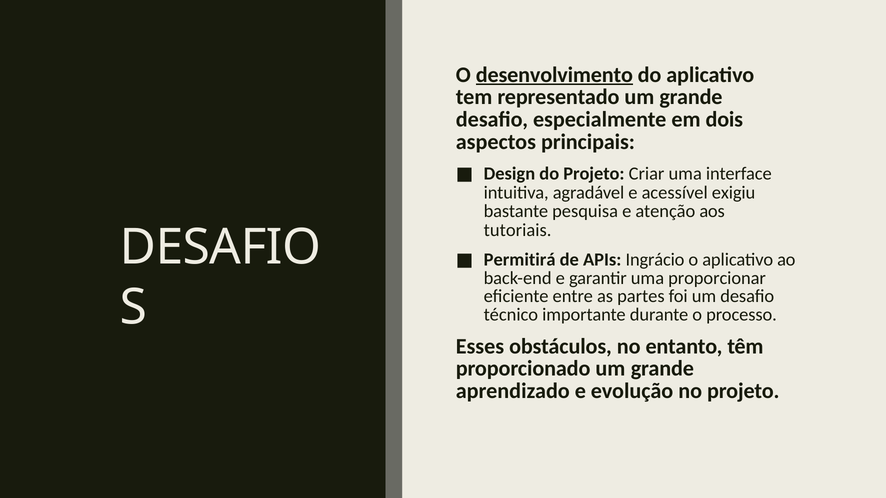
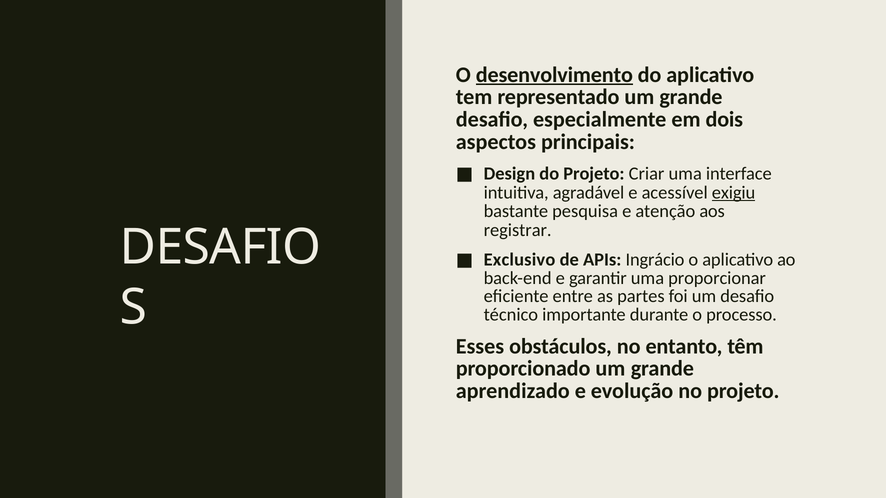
exigiu underline: none -> present (734, 193)
tutoriais: tutoriais -> registrar (518, 230)
Permitirá: Permitirá -> Exclusivo (520, 260)
